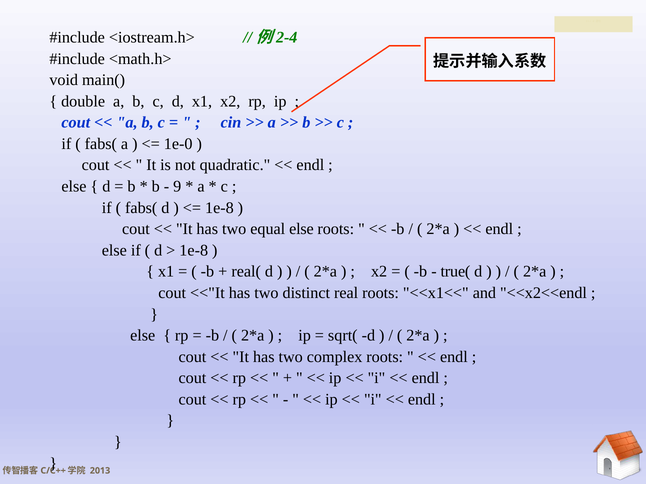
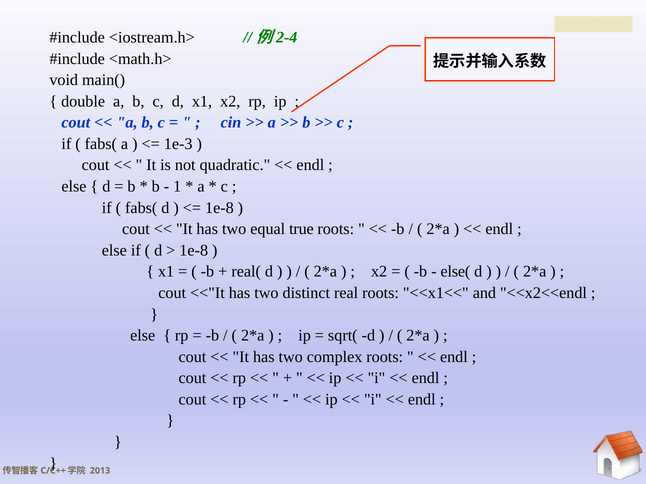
1e-0: 1e-0 -> 1e-3 (178, 144)
9: 9 -> 1 (177, 187)
equal else: else -> true (301, 229)
true(: true( -> else( (455, 272)
